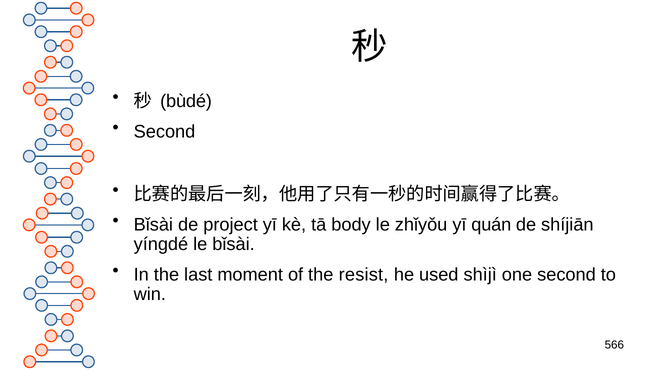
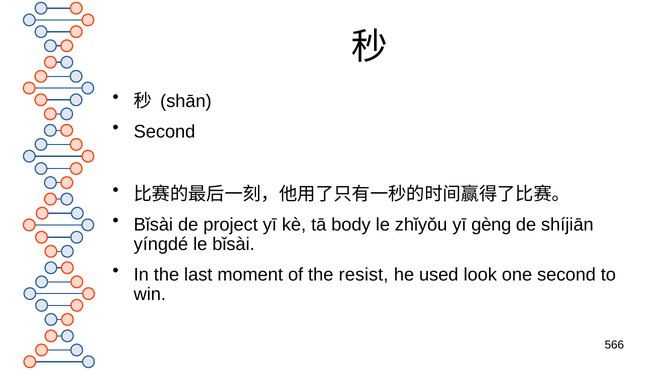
bùdé: bùdé -> shān (186, 101)
quán: quán -> gèng (491, 224)
shìjì: shìjì -> look (480, 274)
